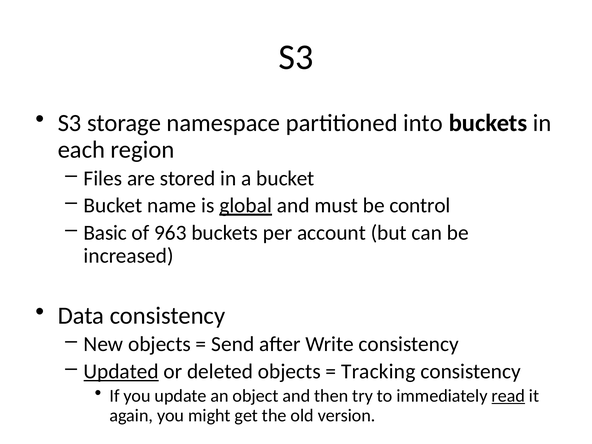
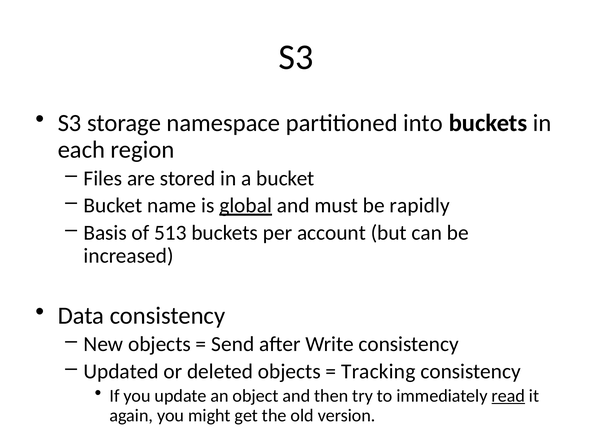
control: control -> rapidly (420, 206)
Basic: Basic -> Basis (105, 233)
963: 963 -> 513 (170, 233)
Updated underline: present -> none (121, 371)
